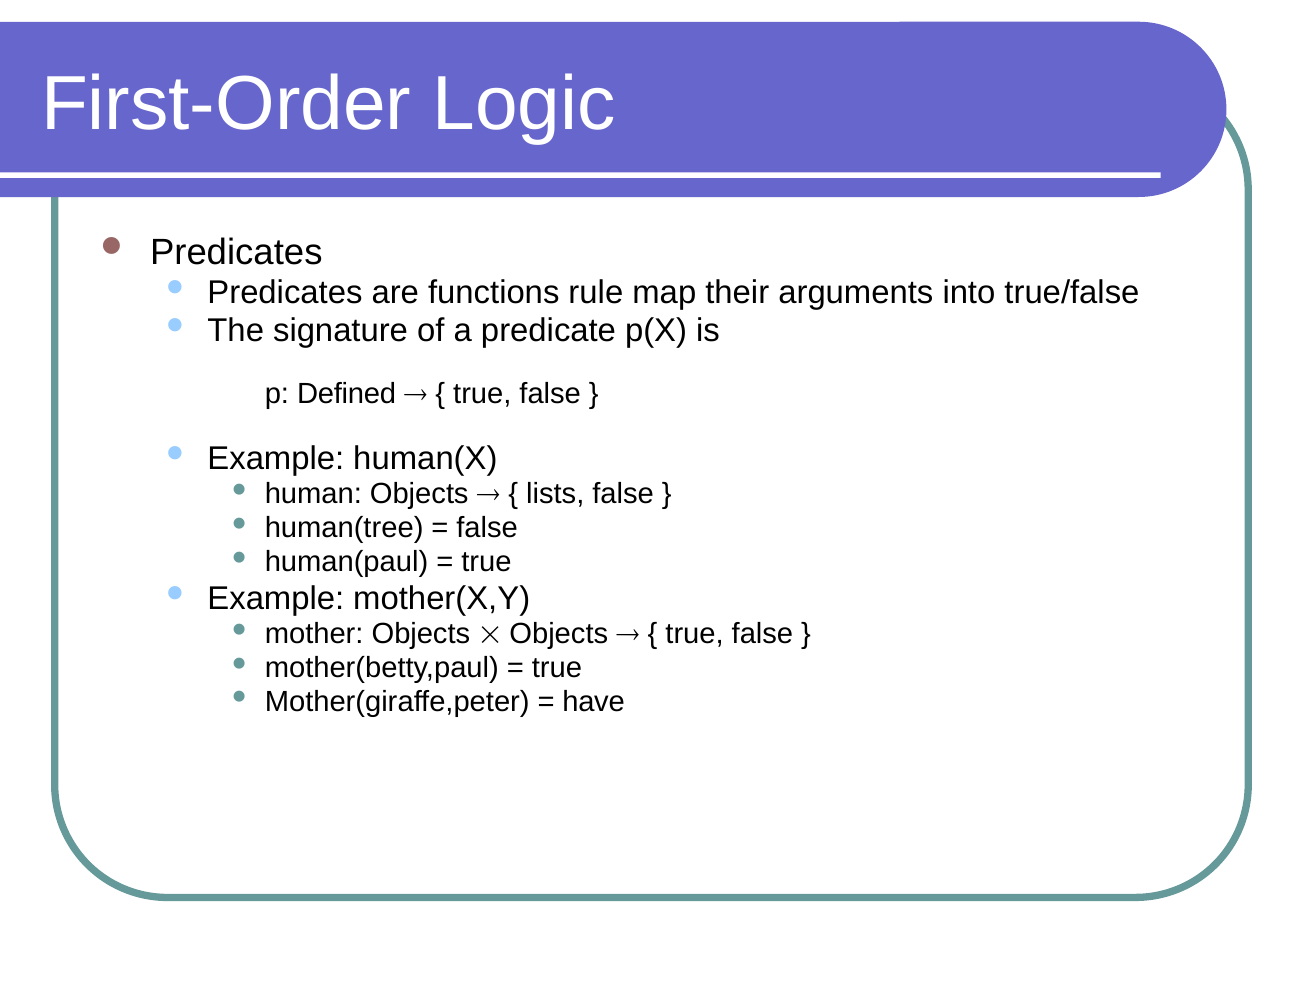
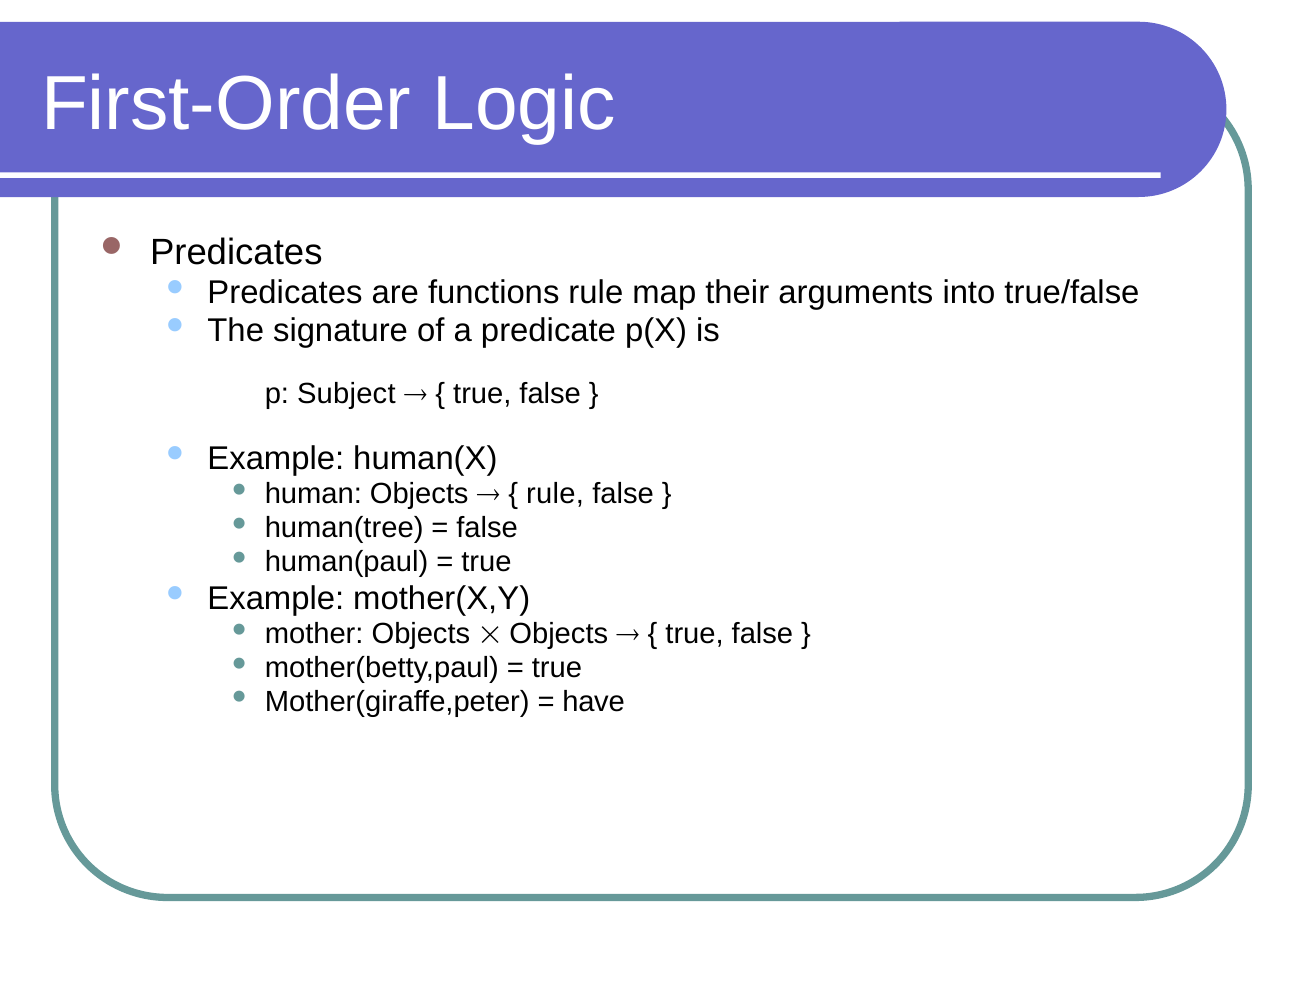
Defined: Defined -> Subject (346, 395)
lists: lists -> rule (555, 495)
